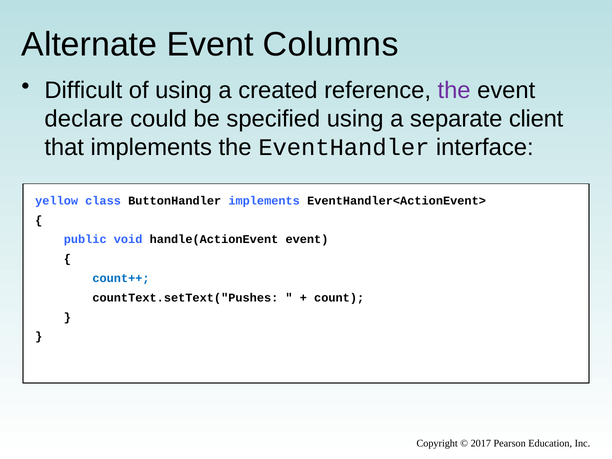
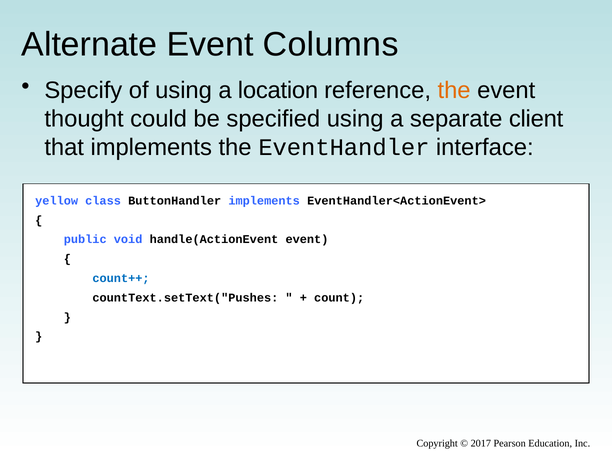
Difficult: Difficult -> Specify (83, 90)
created: created -> location (278, 90)
the colour: purple -> orange (454, 90)
declare: declare -> thought (84, 119)
